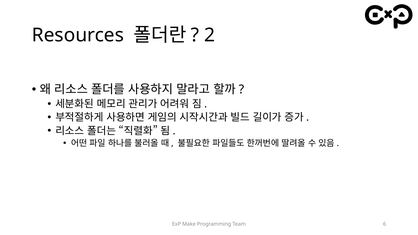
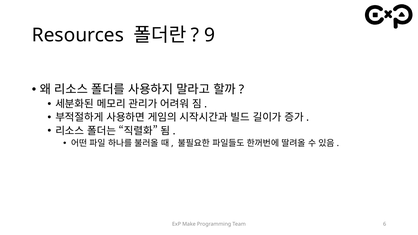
2: 2 -> 9 (210, 35)
